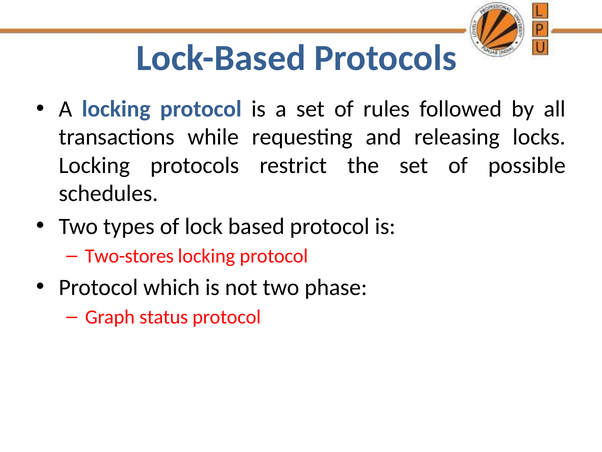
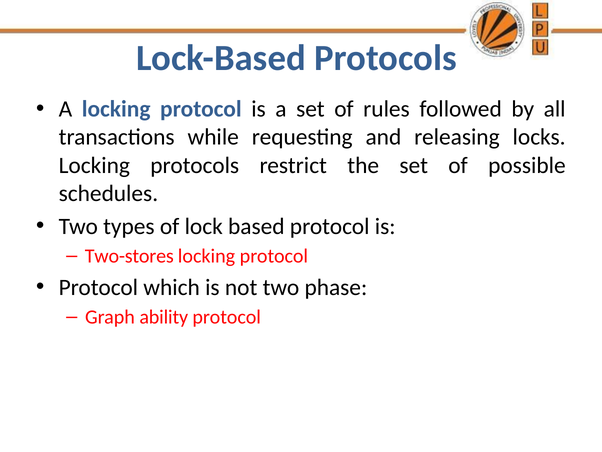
status: status -> ability (164, 317)
